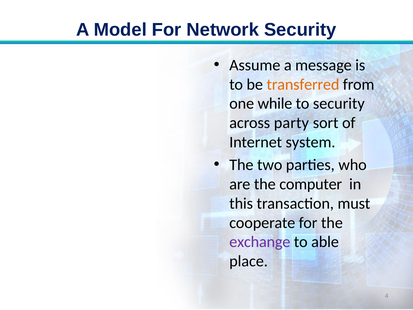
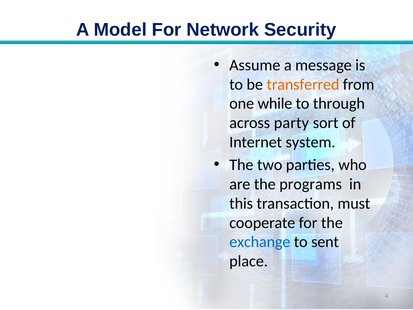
to security: security -> through (339, 104)
computer: computer -> programs (311, 184)
exchange colour: purple -> blue (260, 242)
able: able -> sent (325, 242)
